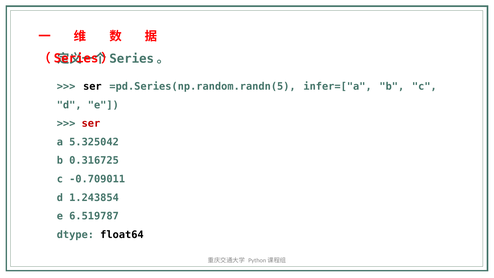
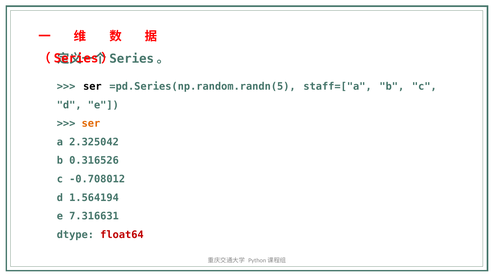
infer=["a: infer=["a -> staff=["a (338, 86)
ser colour: red -> orange (91, 123)
5.325042: 5.325042 -> 2.325042 (94, 142)
0.316725: 0.316725 -> 0.316526 (94, 161)
-0.709011: -0.709011 -> -0.708012 (97, 179)
1.243854: 1.243854 -> 1.564194 (94, 198)
6.519787: 6.519787 -> 7.316631 (94, 216)
float64 colour: black -> red (122, 235)
